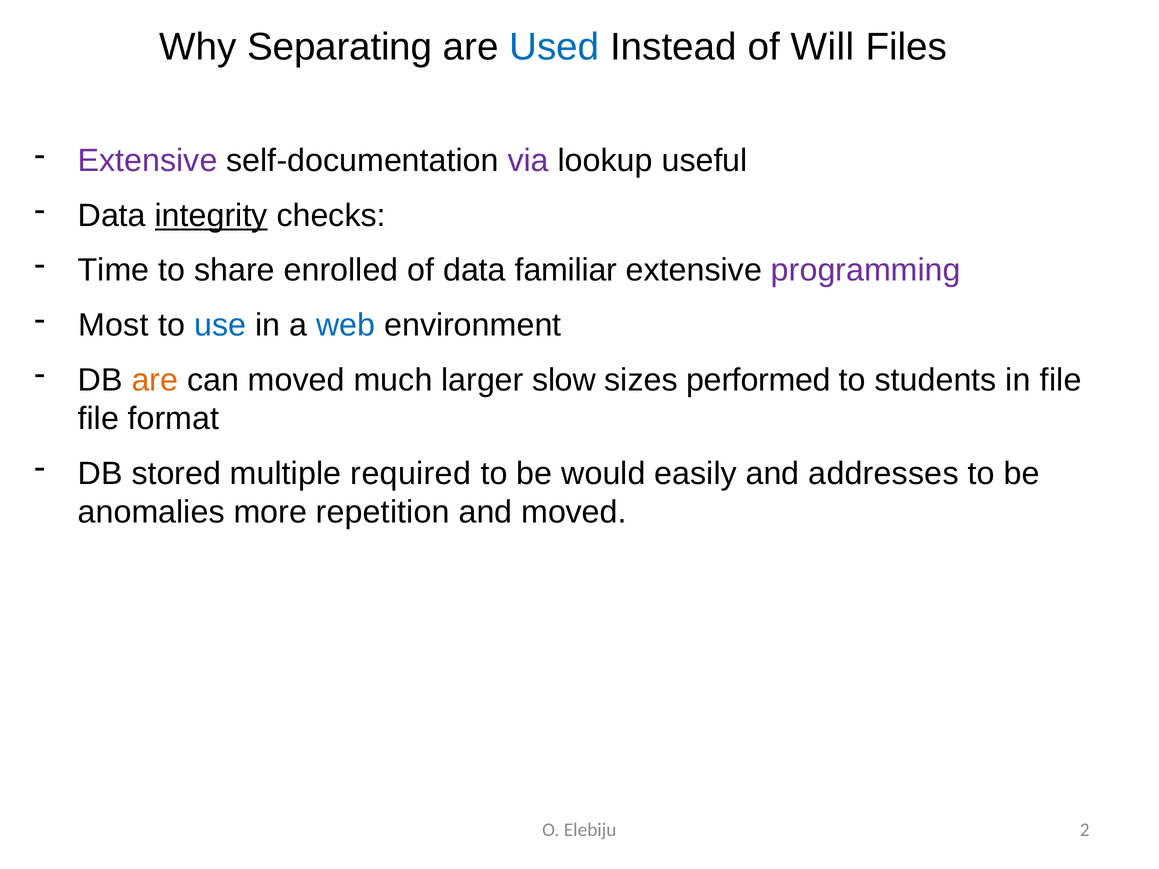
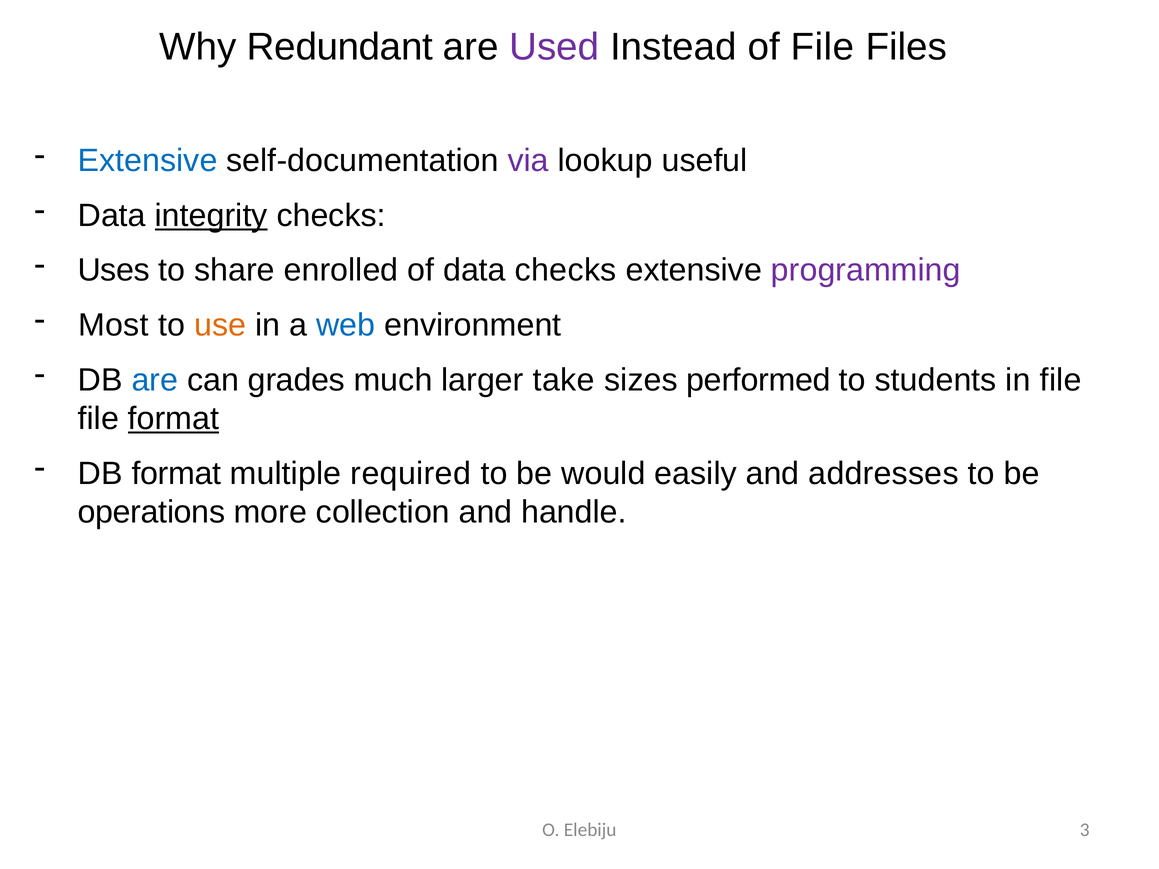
Separating: Separating -> Redundant (340, 47)
Used colour: blue -> purple (554, 47)
of Will: Will -> File (822, 47)
Extensive colour: purple -> blue (148, 161)
Time: Time -> Uses (114, 270)
data familiar: familiar -> checks (566, 270)
use colour: blue -> orange (220, 325)
are colour: orange -> blue (155, 380)
can moved: moved -> grades (296, 380)
slow: slow -> take (564, 380)
format underline: none -> present (173, 419)
DB stored: stored -> format (176, 474)
anomalies: anomalies -> operations (151, 512)
repetition: repetition -> collection (383, 512)
and moved: moved -> handle (574, 512)
2: 2 -> 3 (1085, 830)
